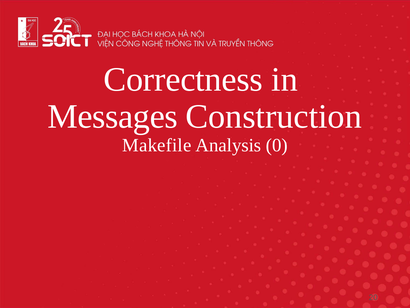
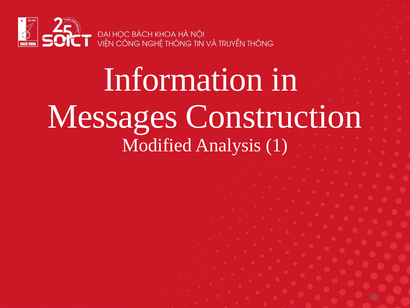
Correctness: Correctness -> Information (183, 79)
Makefile: Makefile -> Modified (157, 145)
0: 0 -> 1 (277, 145)
